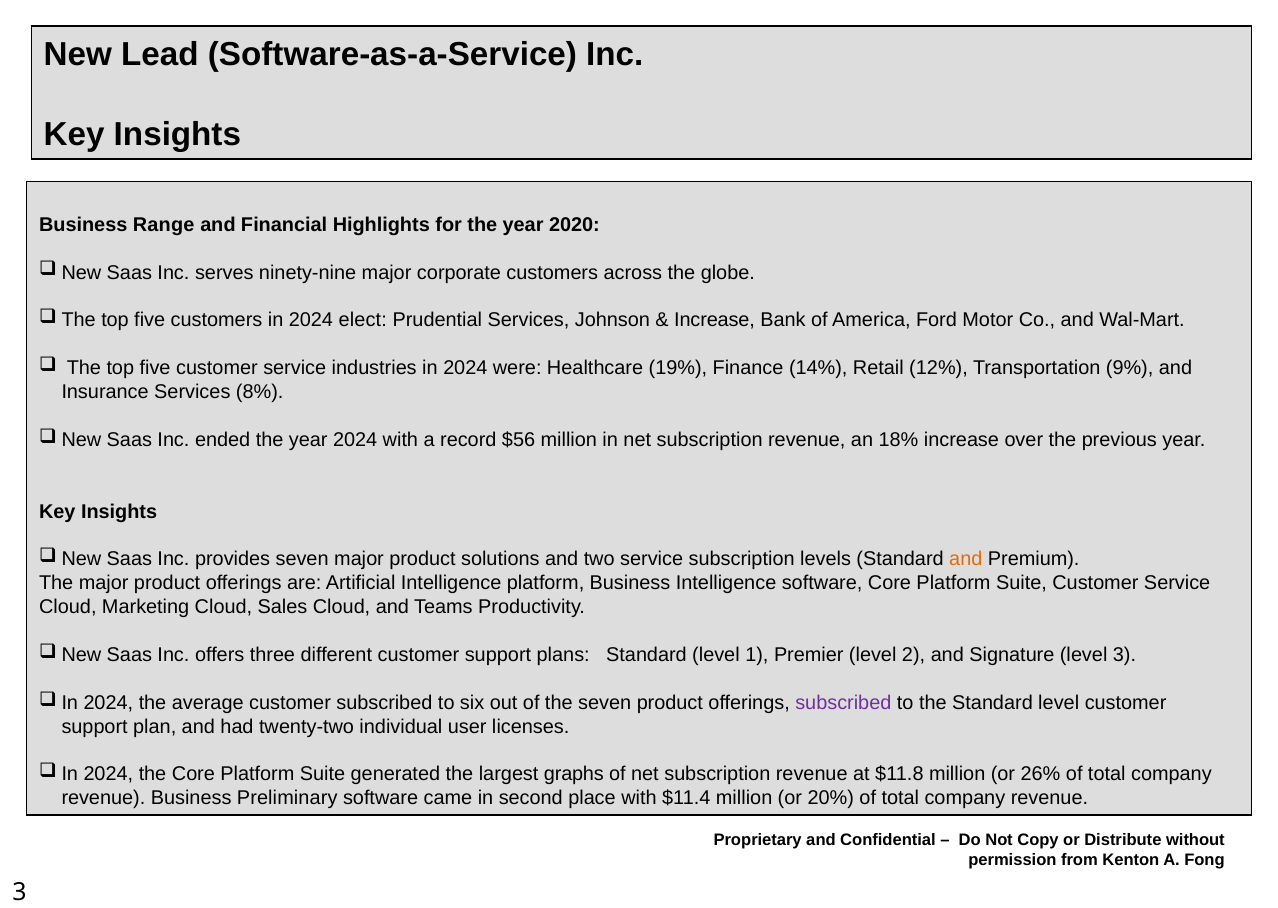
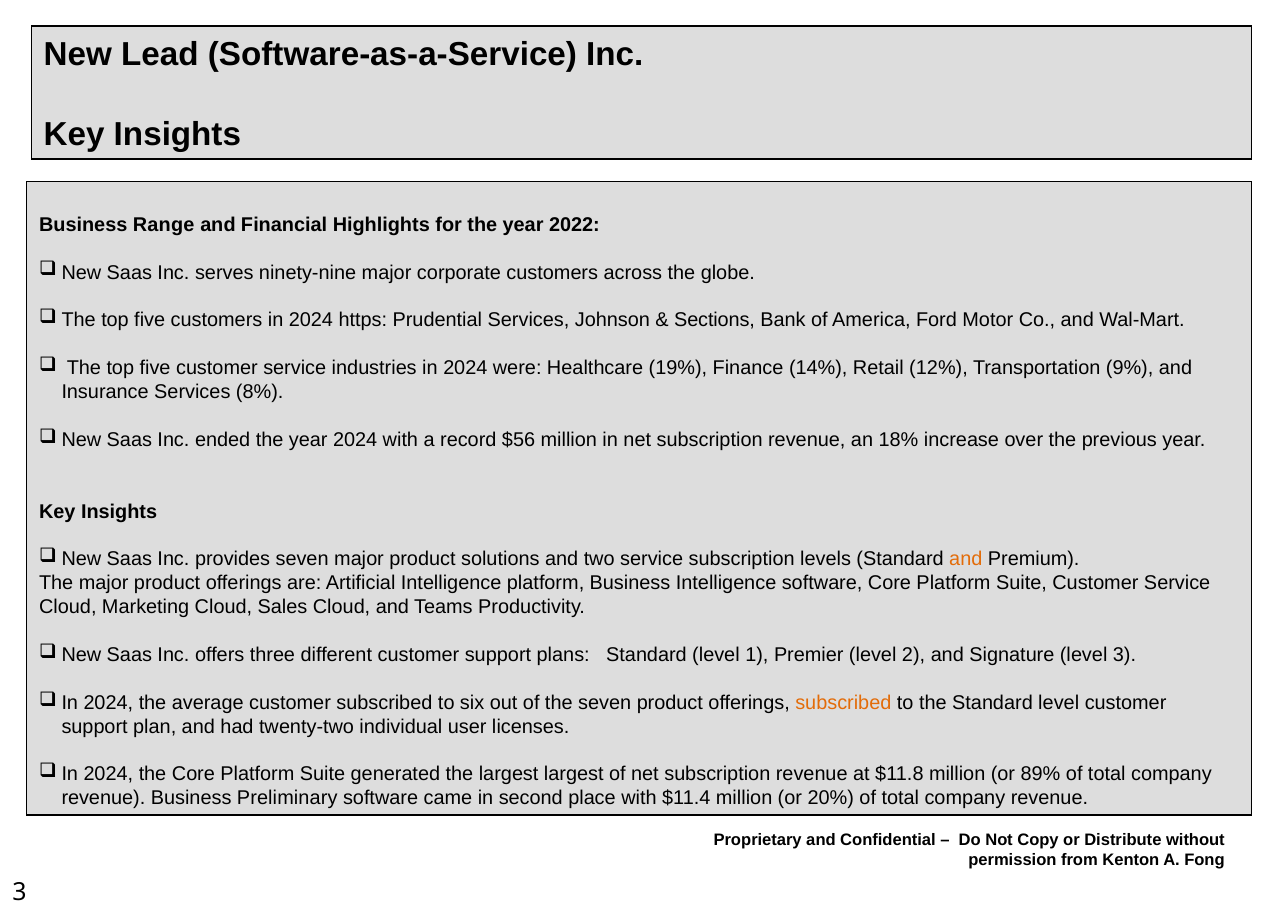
2020: 2020 -> 2022 (574, 225)
elect: elect -> https (363, 320)
Increase: Increase -> Sections (715, 320)
subscribed colour: purple -> orange (843, 703)
largest graphs: graphs -> largest (574, 774)
26%: 26% -> 89% (1041, 774)
